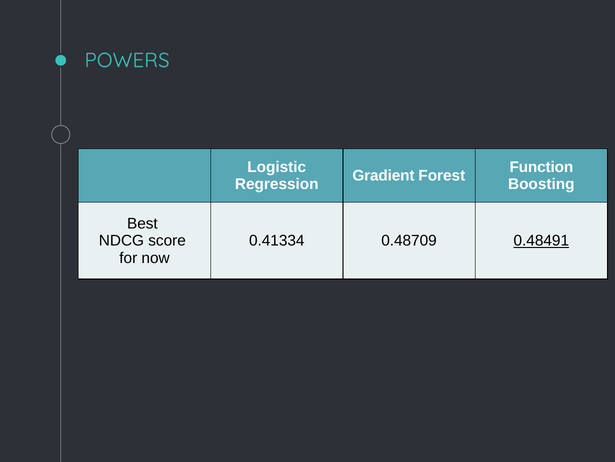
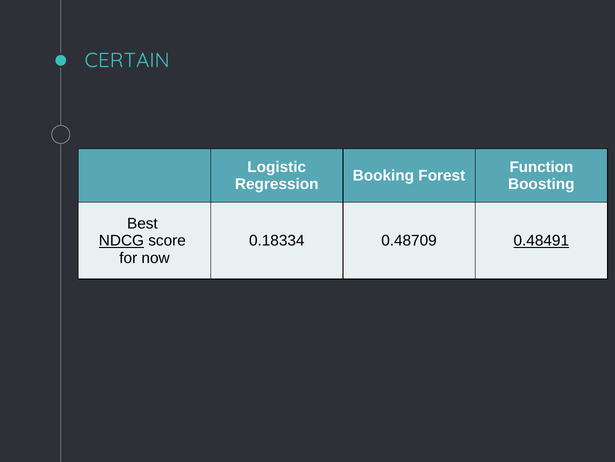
POWERS: POWERS -> CERTAIN (127, 60)
Gradient: Gradient -> Booking (383, 176)
NDCG underline: none -> present (121, 240)
0.41334: 0.41334 -> 0.18334 (277, 240)
